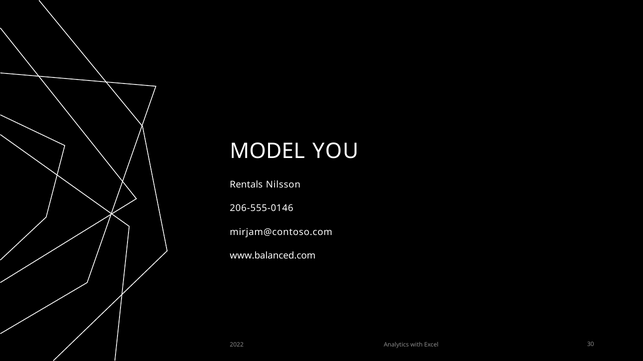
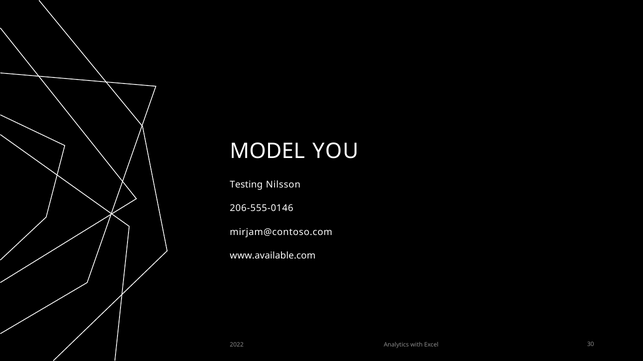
Rentals: Rentals -> Testing (246, 185)
www.balanced.com: www.balanced.com -> www.available.com (273, 256)
